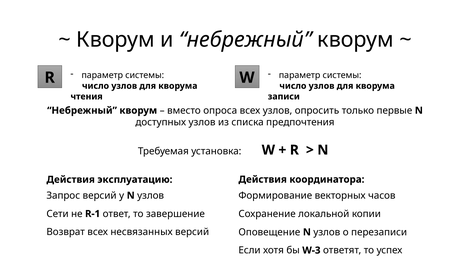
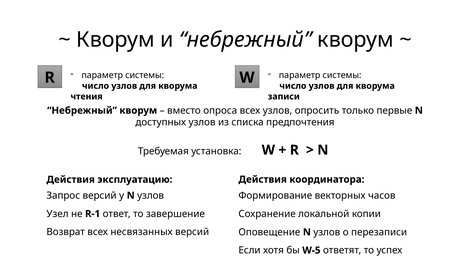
Сети: Сети -> Узел (57, 213)
W-3: W-3 -> W-5 (311, 250)
